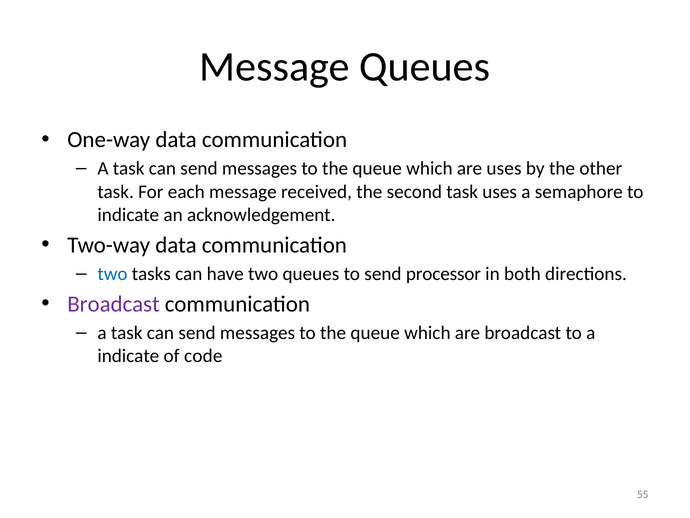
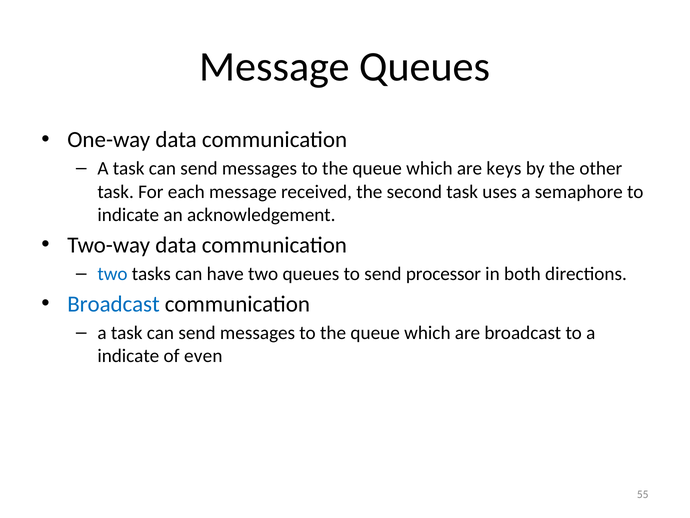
are uses: uses -> keys (504, 168)
Broadcast colour: purple -> blue (113, 304)
code: code -> even (203, 356)
